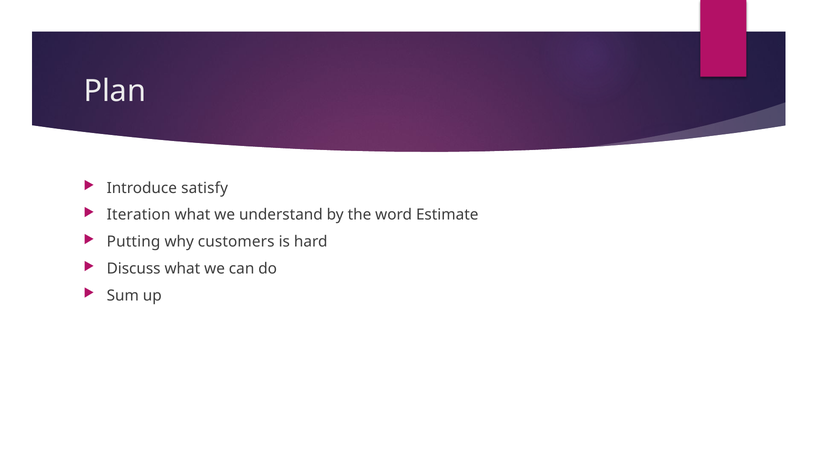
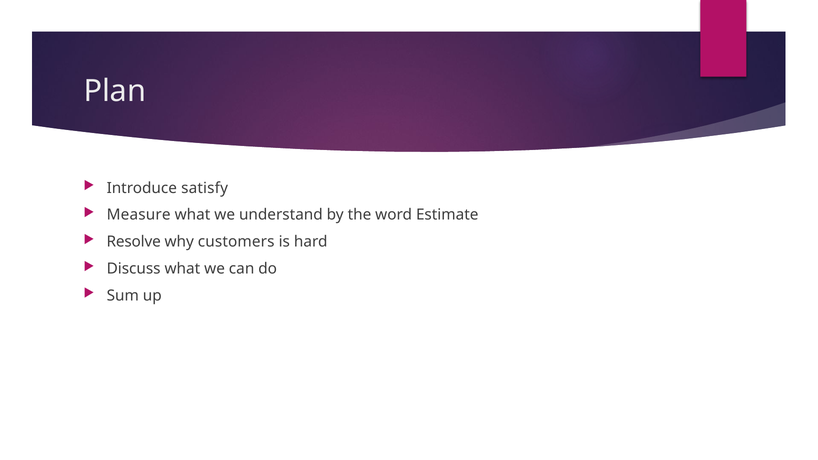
Iteration: Iteration -> Measure (139, 215)
Putting: Putting -> Resolve (134, 242)
